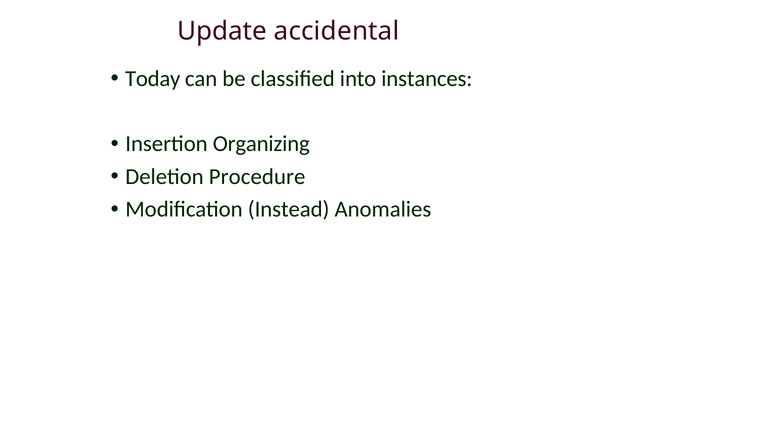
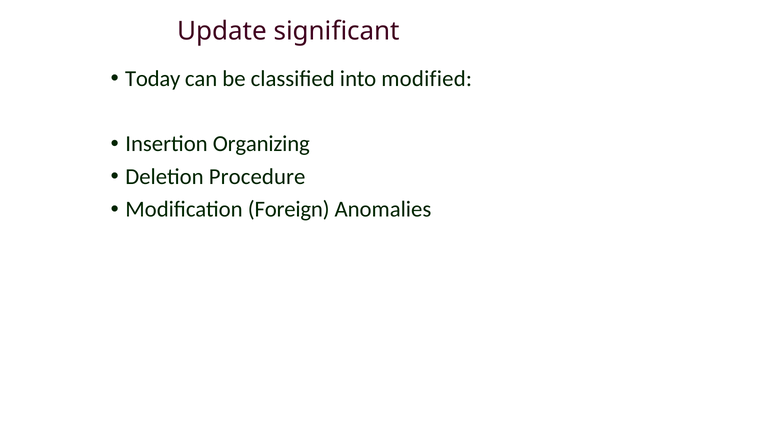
accidental: accidental -> significant (337, 31)
instances: instances -> modified (427, 79)
Instead: Instead -> Foreign (289, 210)
